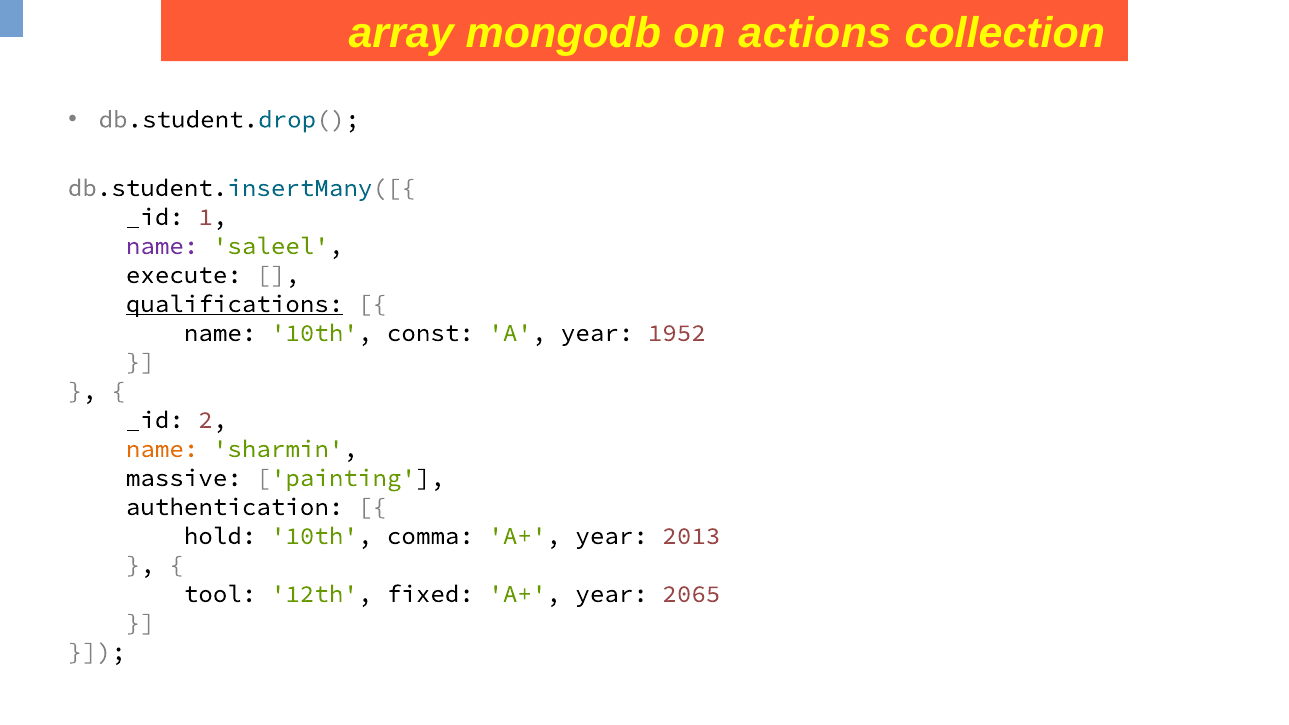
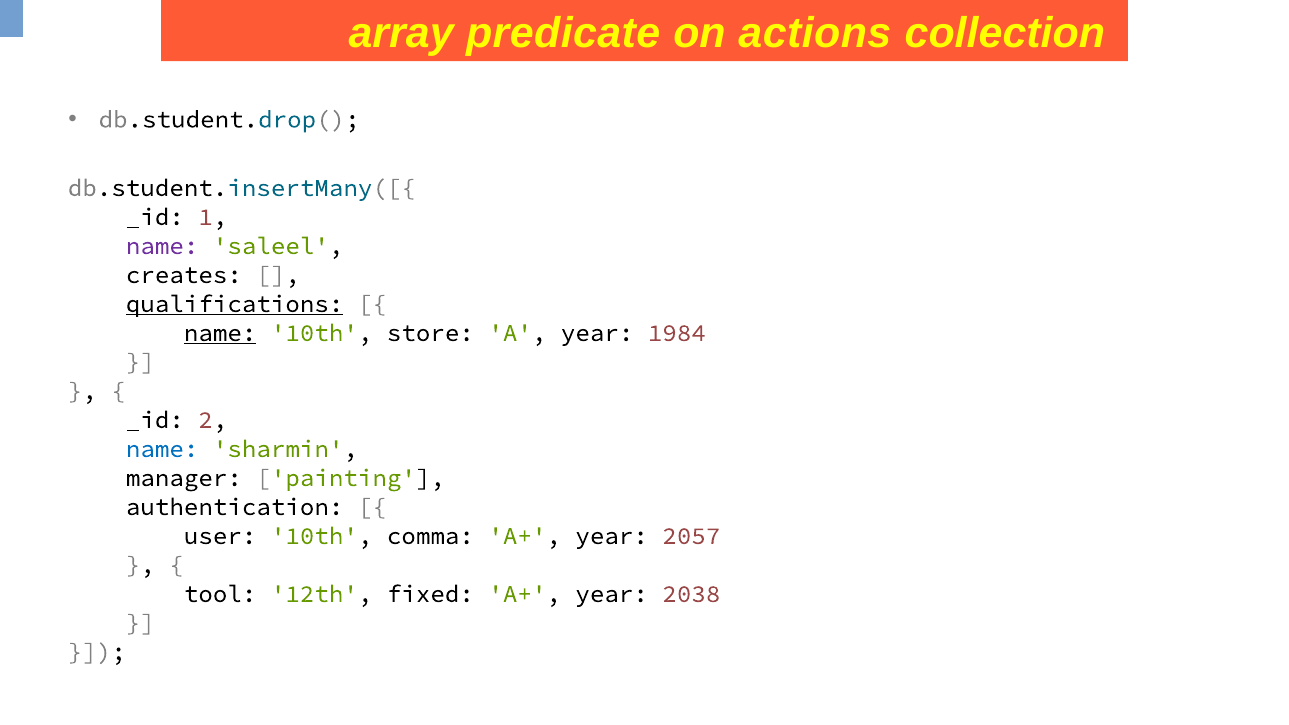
mongodb: mongodb -> predicate (563, 34)
execute: execute -> creates (184, 275)
name underline: none -> present (220, 333)
const: const -> store (430, 333)
1952: 1952 -> 1984 (677, 333)
name colour: orange -> blue (162, 449)
massive: massive -> manager (184, 478)
hold: hold -> user (220, 536)
2013: 2013 -> 2057 (691, 536)
2065: 2065 -> 2038 (691, 594)
